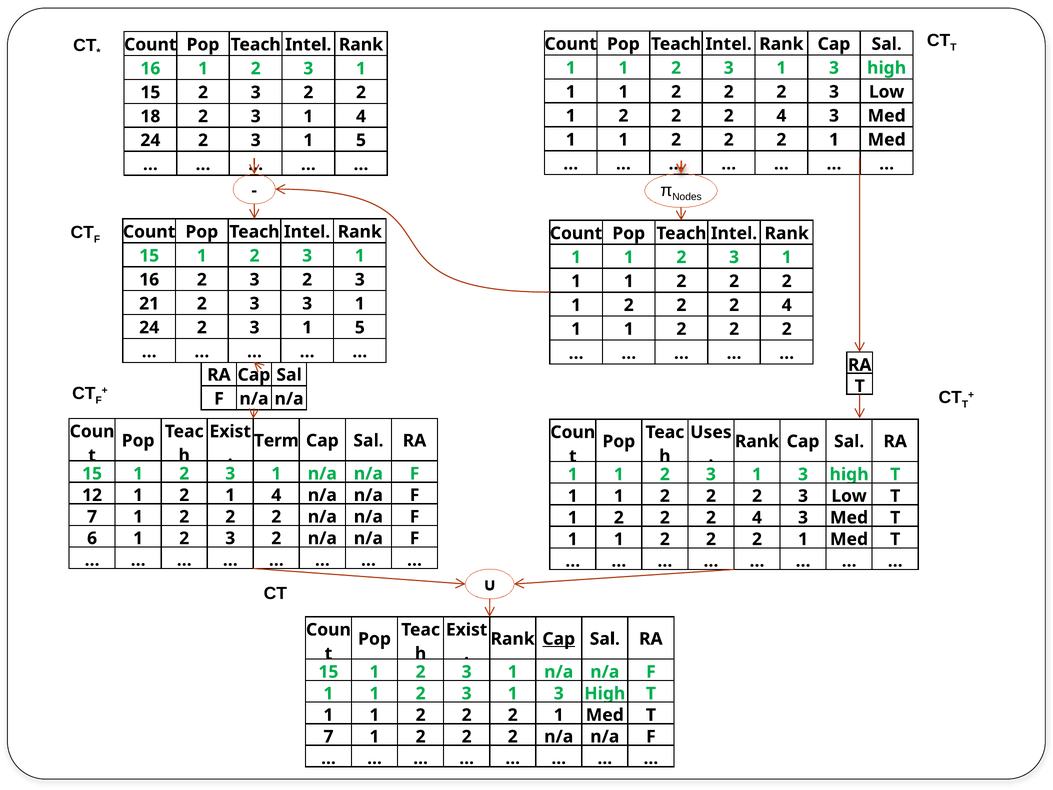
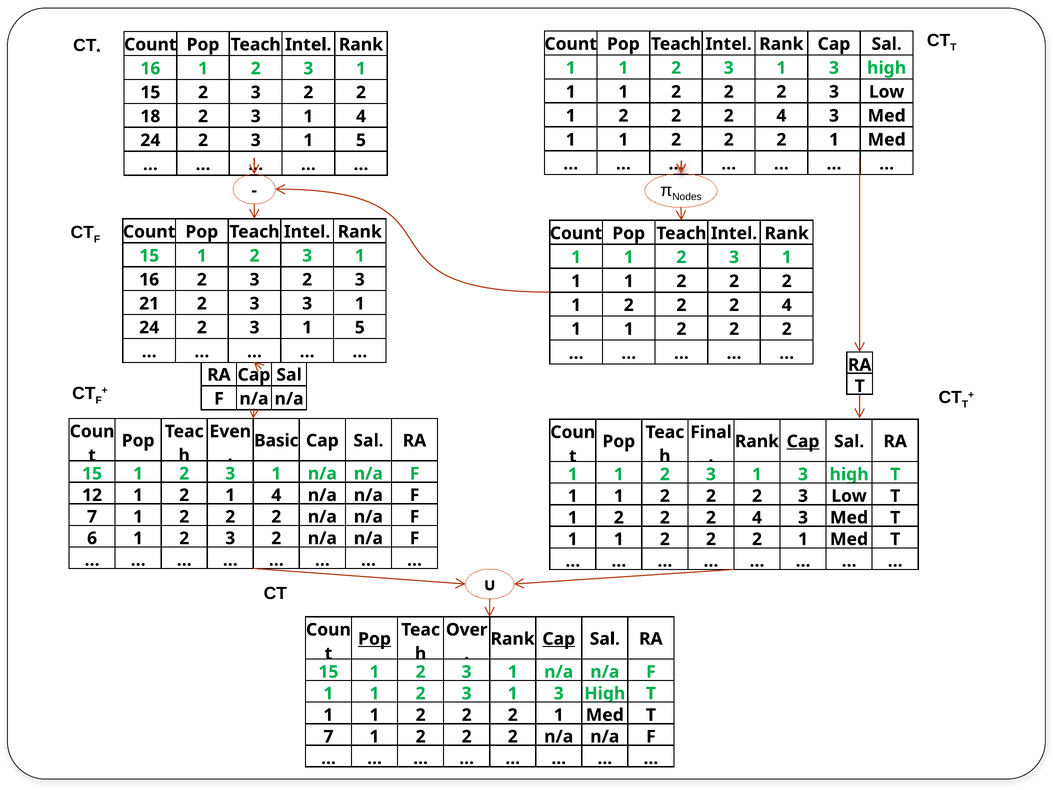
Exist: Exist -> Even (230, 431)
Uses: Uses -> Final (711, 432)
Term: Term -> Basic (276, 440)
Cap underline: none -> present (803, 441)
Exist: Exist -> Over (467, 630)
Pop underline: none -> present (375, 639)
